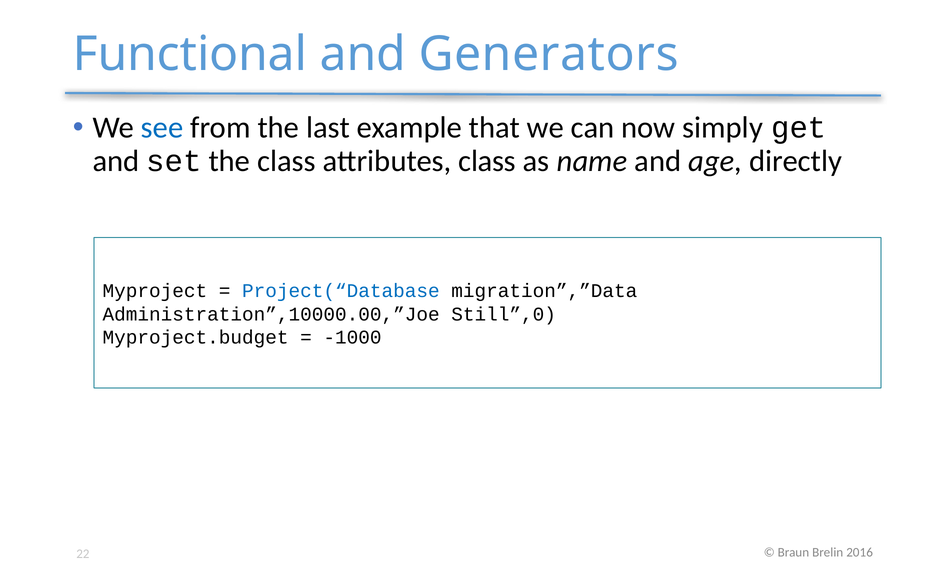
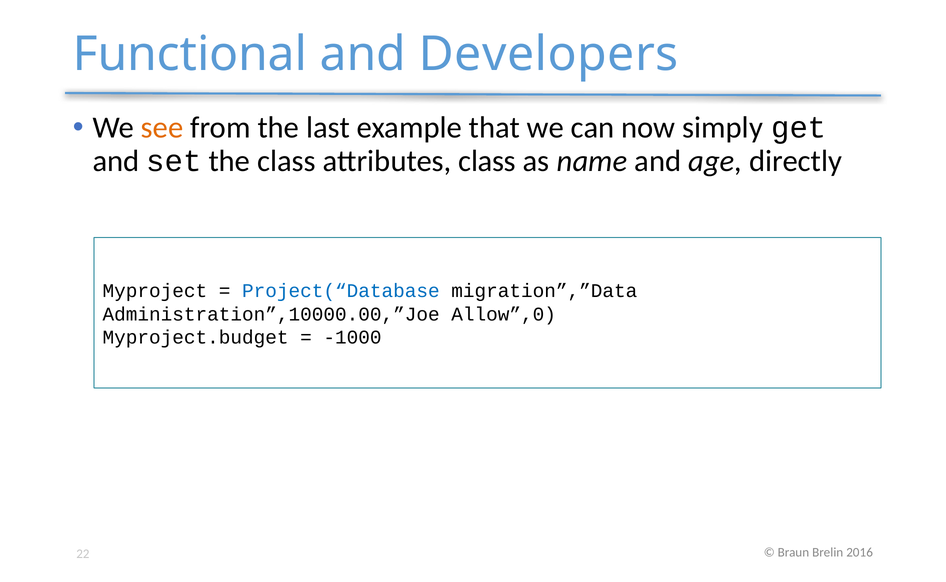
Generators: Generators -> Developers (549, 54)
see colour: blue -> orange (162, 128)
Still”,0: Still”,0 -> Allow”,0 (504, 314)
